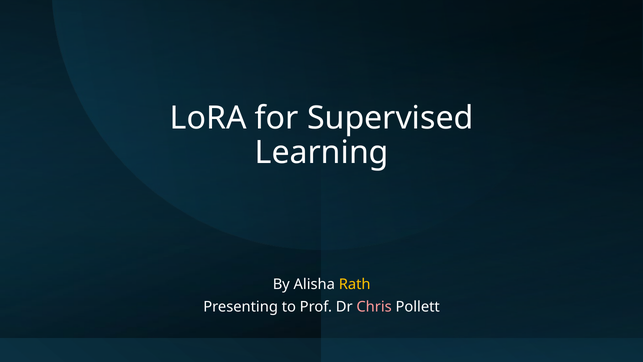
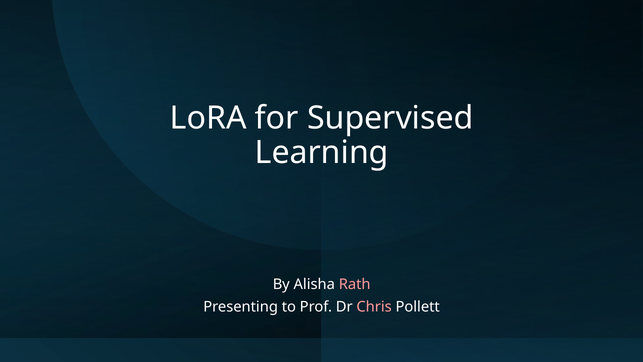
Rath colour: yellow -> pink (355, 284)
